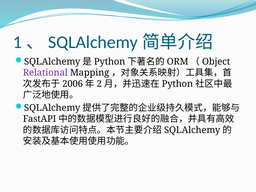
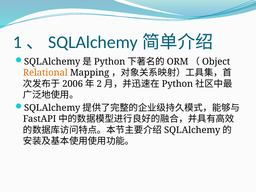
Relational colour: purple -> orange (45, 73)
